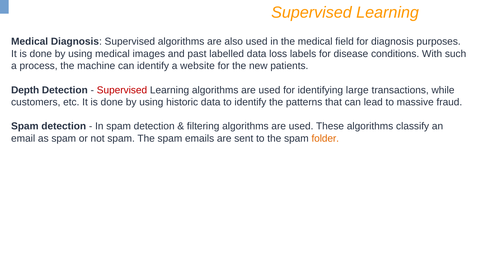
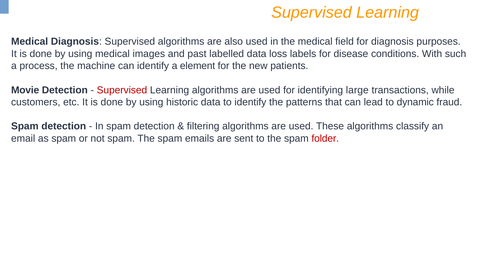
website: website -> element (198, 66)
Depth: Depth -> Movie (25, 90)
massive: massive -> dynamic (415, 102)
folder colour: orange -> red (325, 138)
